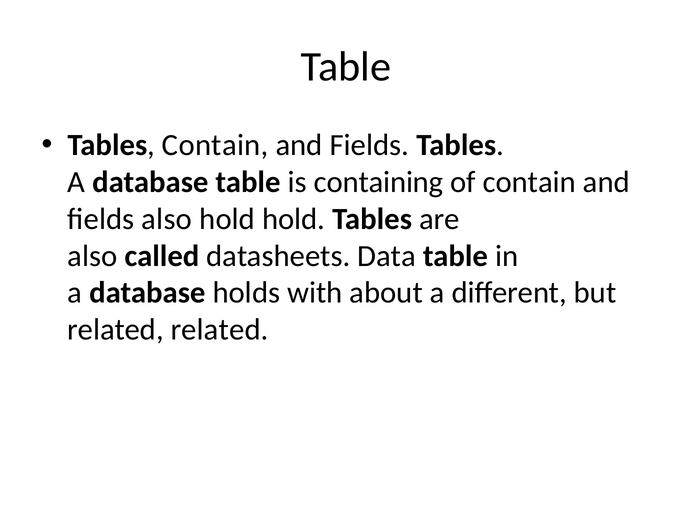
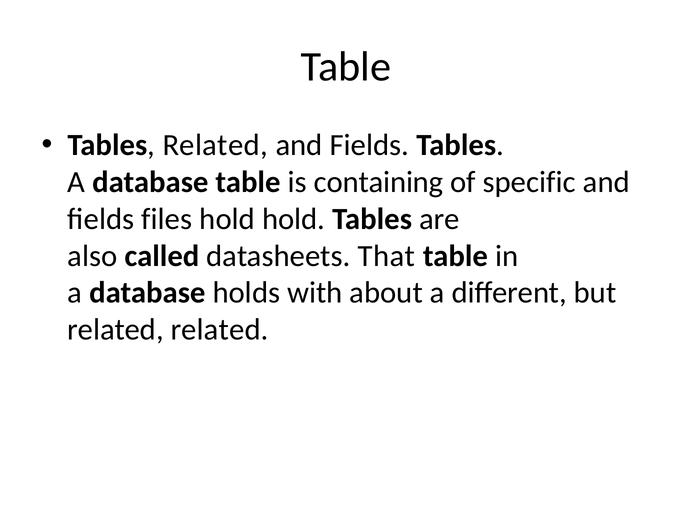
Tables Contain: Contain -> Related (215, 145)
of contain: contain -> specific (529, 182)
fields also: also -> files (167, 219)
Data: Data -> That (386, 256)
